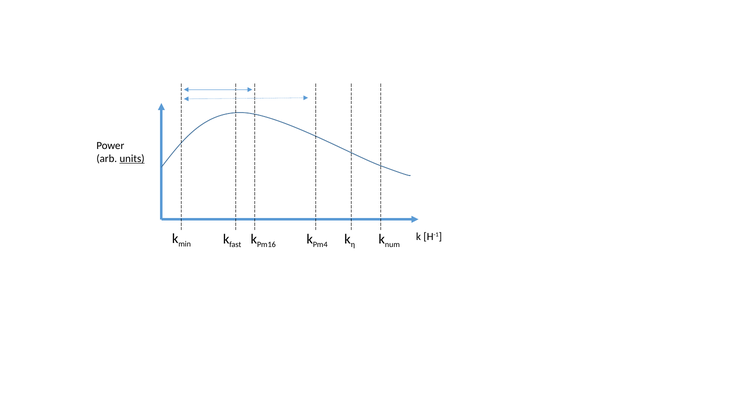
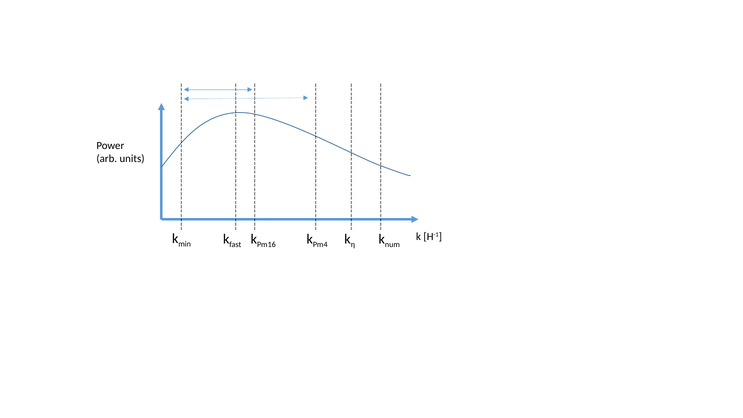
units underline: present -> none (132, 159)
